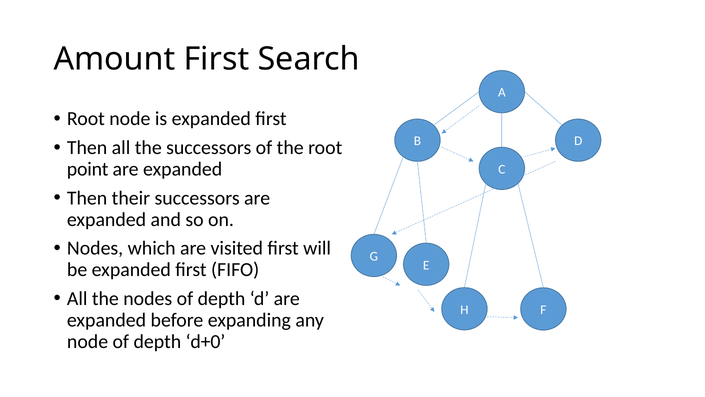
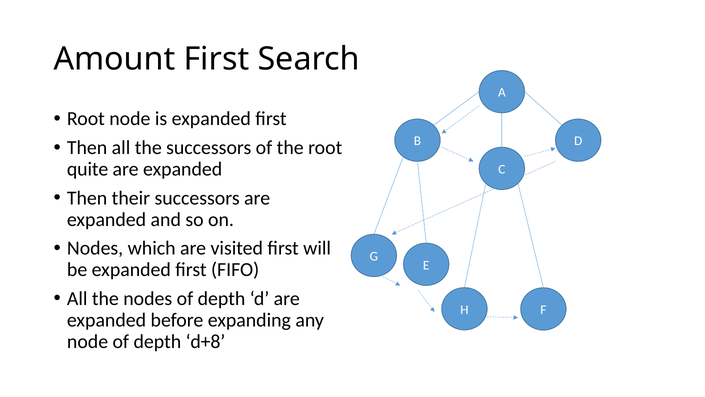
point: point -> quite (88, 169)
d+0: d+0 -> d+8 (205, 341)
